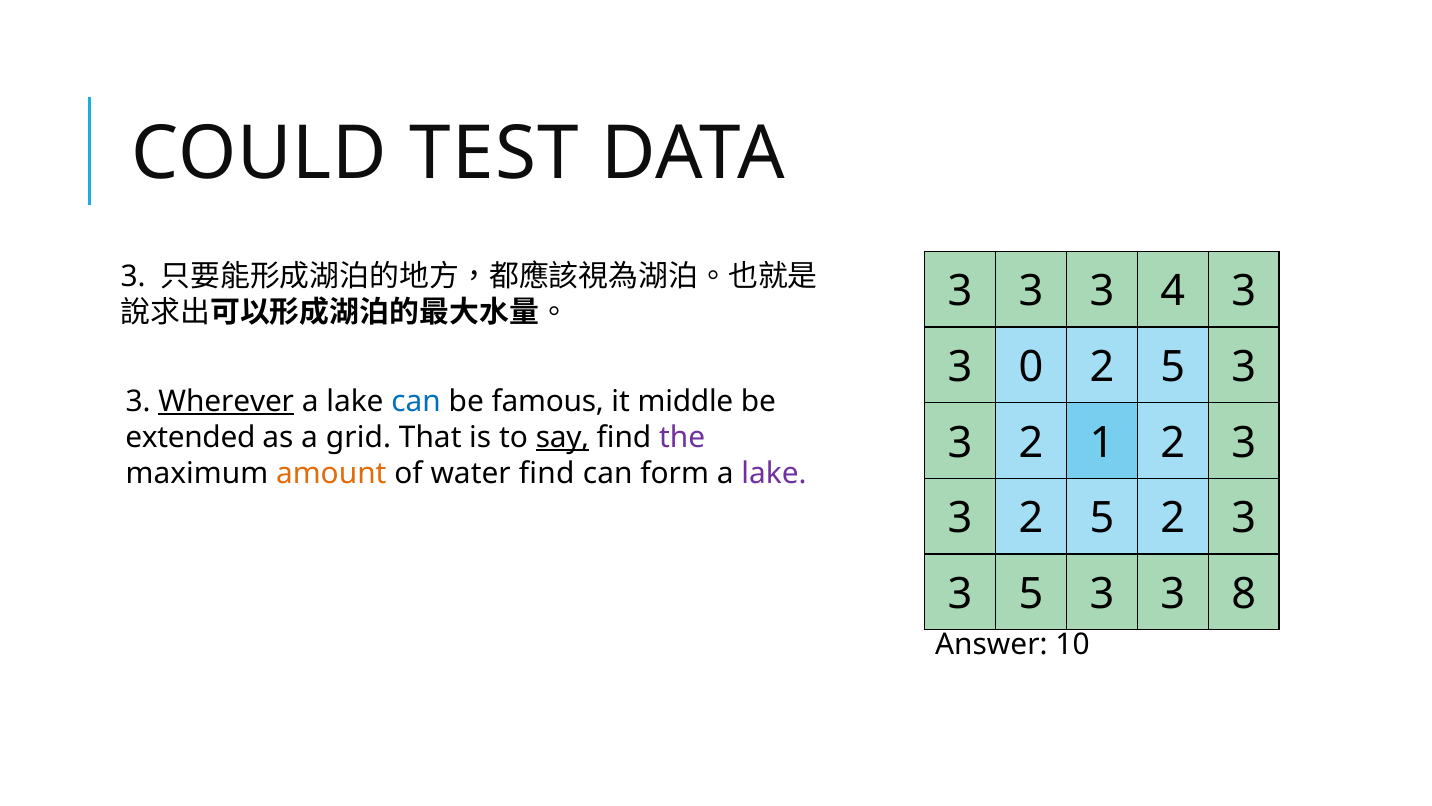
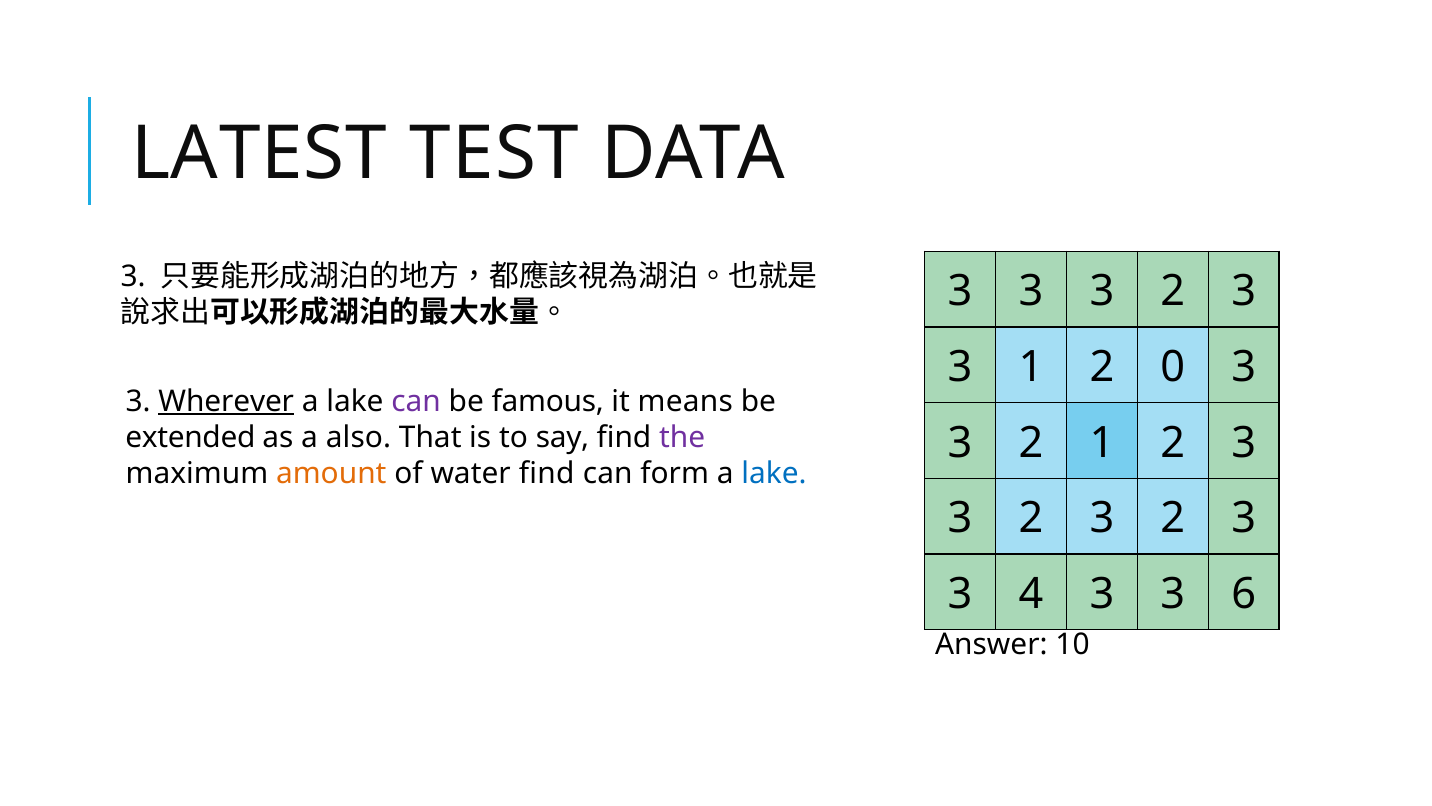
COULD: COULD -> LATEST (259, 154)
3 3 3 4: 4 -> 2 (1173, 292)
3 0: 0 -> 1 (1031, 367)
5: 5 -> 0 (1173, 367)
can colour: blue -> purple (416, 401)
middle: middle -> means (685, 401)
grid: grid -> also (358, 437)
say underline: present -> none (563, 437)
lake colour: purple -> blue (774, 473)
5: 5 -> 3 (1102, 518)
3 5: 5 -> 4 (1031, 594)
8: 8 -> 6 (1244, 594)
